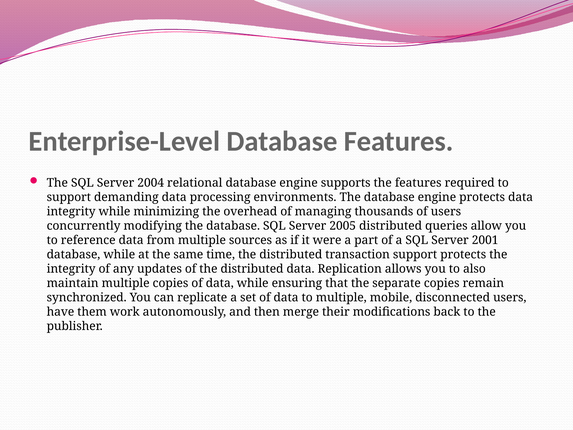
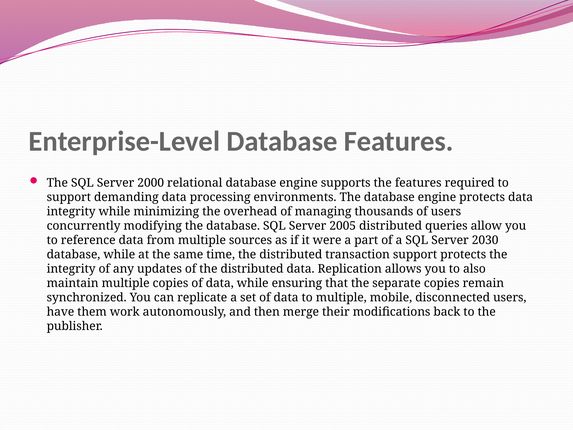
2004: 2004 -> 2000 (151, 183)
2001: 2001 -> 2030 (485, 240)
